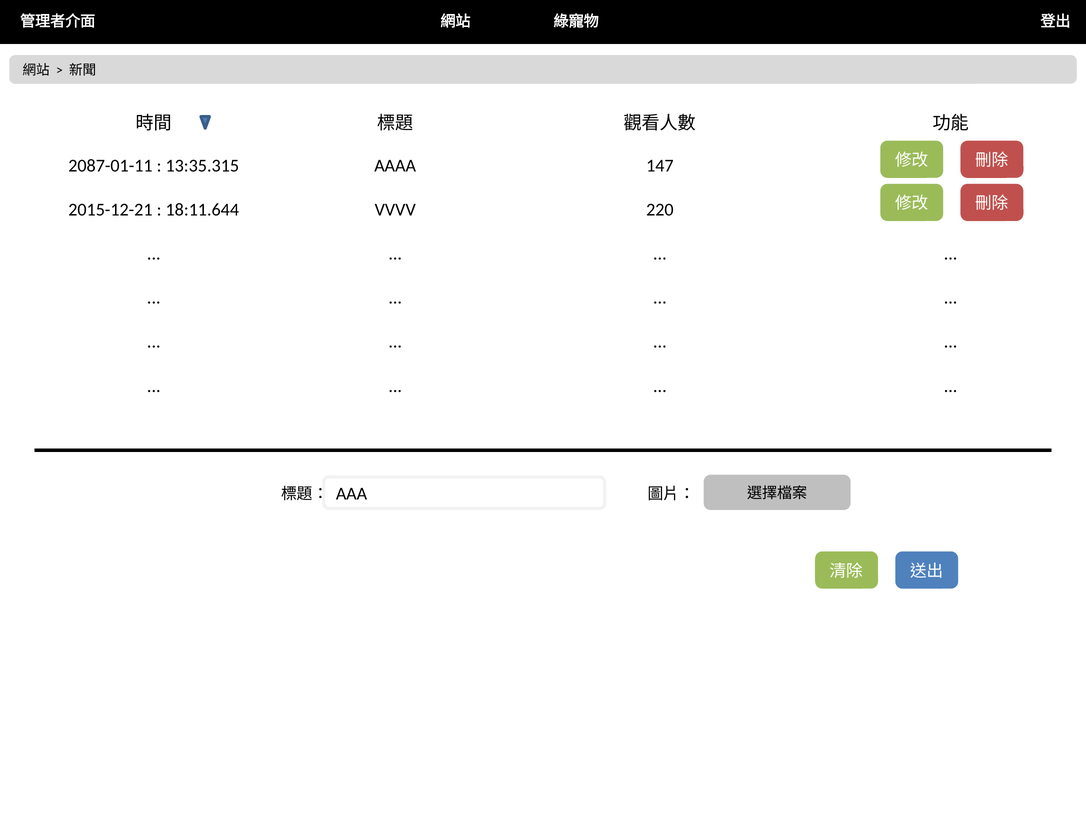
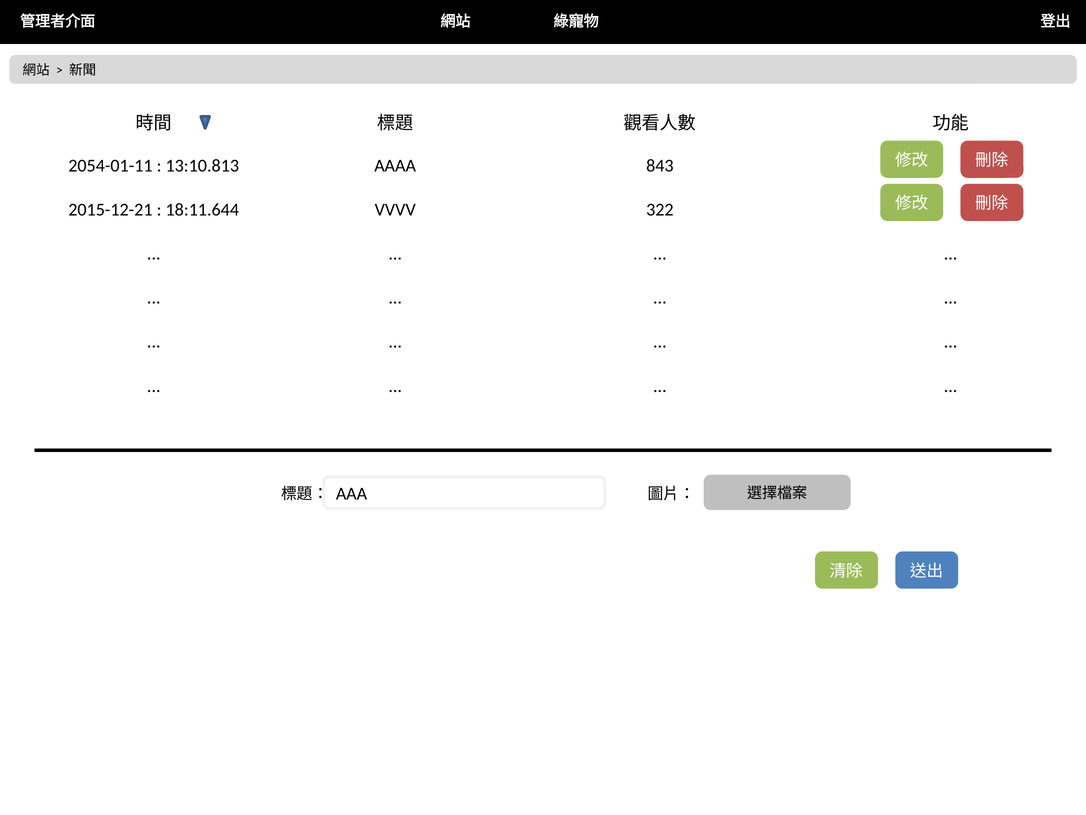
2087-01-11: 2087-01-11 -> 2054-01-11 (110, 166)
13:35.315: 13:35.315 -> 13:10.813 (202, 166)
147: 147 -> 843 (660, 166)
220: 220 -> 322 (660, 210)
